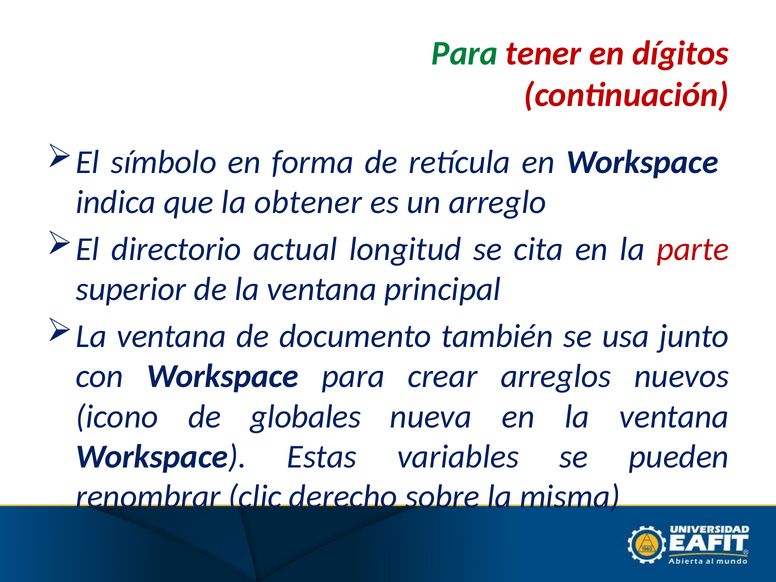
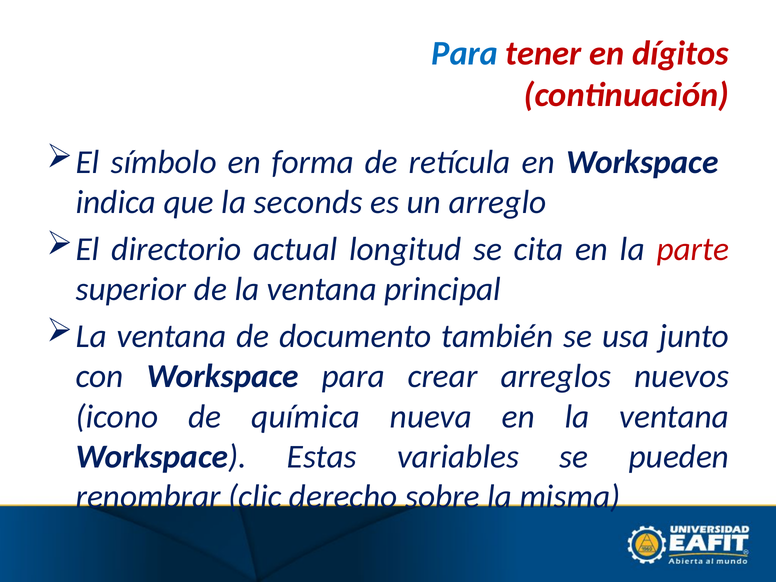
Para colour: green -> blue (465, 54)
obtener: obtener -> seconds (308, 202)
globales: globales -> química (305, 417)
